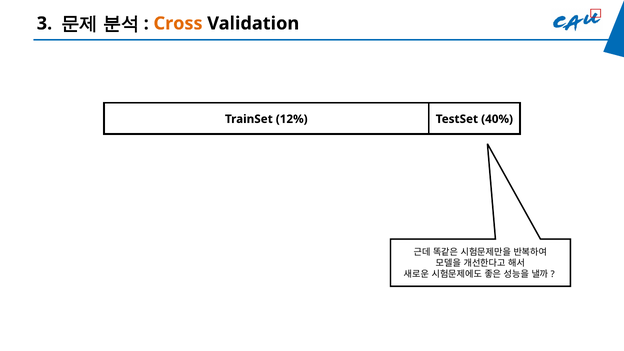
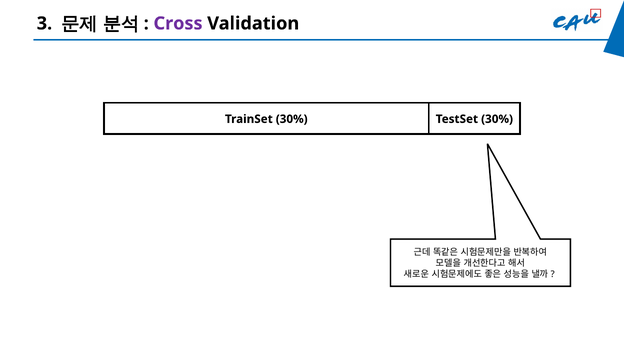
Cross colour: orange -> purple (178, 23)
TrainSet 12%: 12% -> 30% (292, 119)
TestSet 40%: 40% -> 30% (497, 119)
